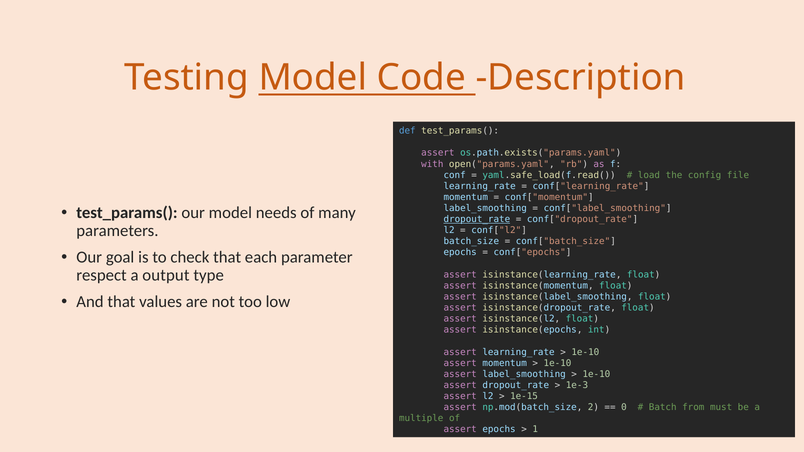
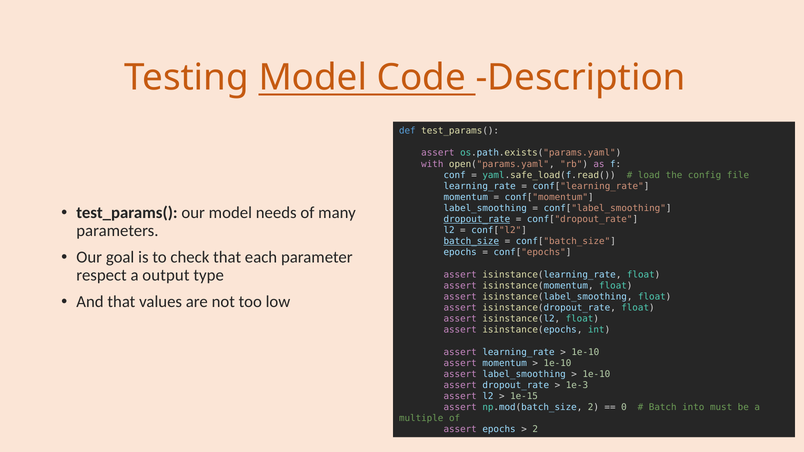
batch_size underline: none -> present (471, 242)
from: from -> into (693, 407)
1: 1 -> 2 (535, 430)
